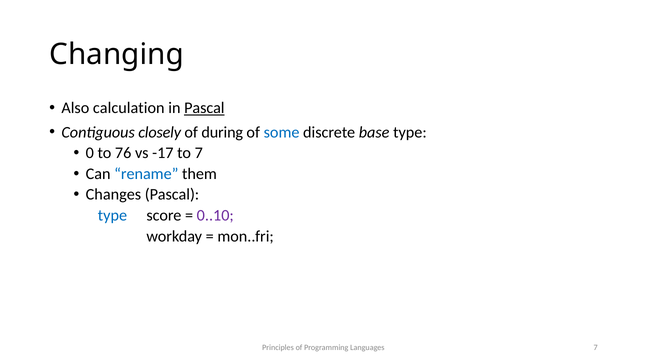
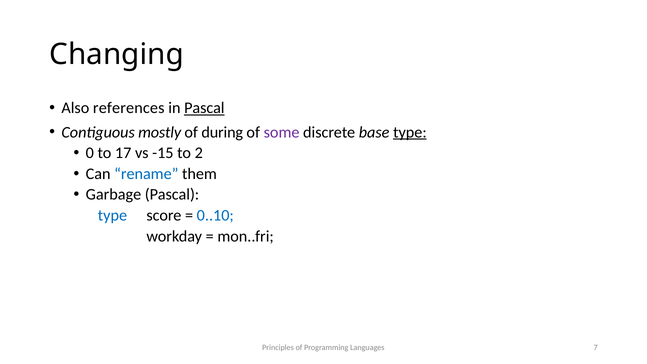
calculation: calculation -> references (129, 108)
closely: closely -> mostly (160, 132)
some colour: blue -> purple (282, 132)
type underline: none -> present (410, 132)
76: 76 -> 17 (123, 153)
-17: -17 -> -15 (163, 153)
to 7: 7 -> 2 (199, 153)
Changes: Changes -> Garbage (113, 195)
0..10 colour: purple -> blue (215, 215)
